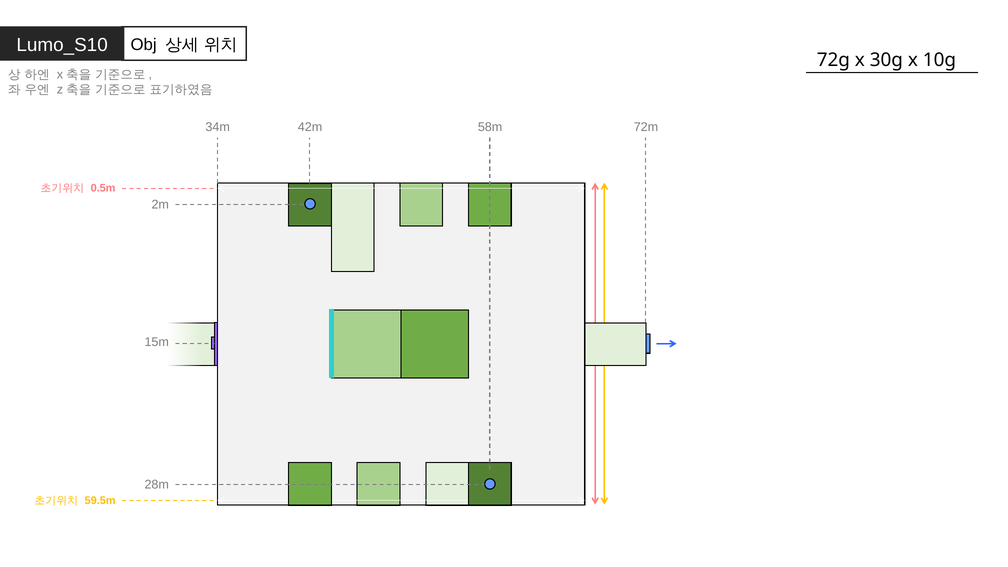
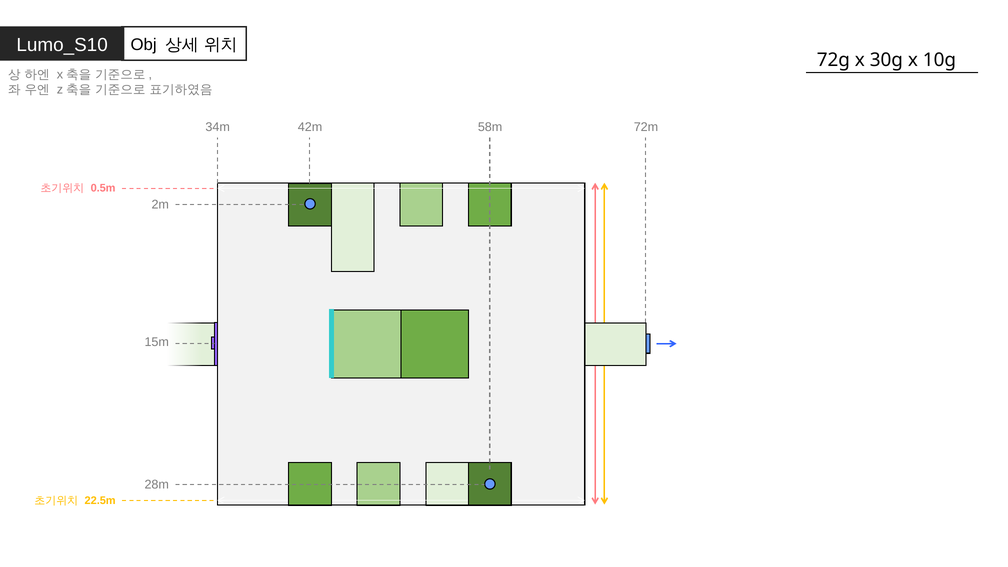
59.5m: 59.5m -> 22.5m (100, 501)
